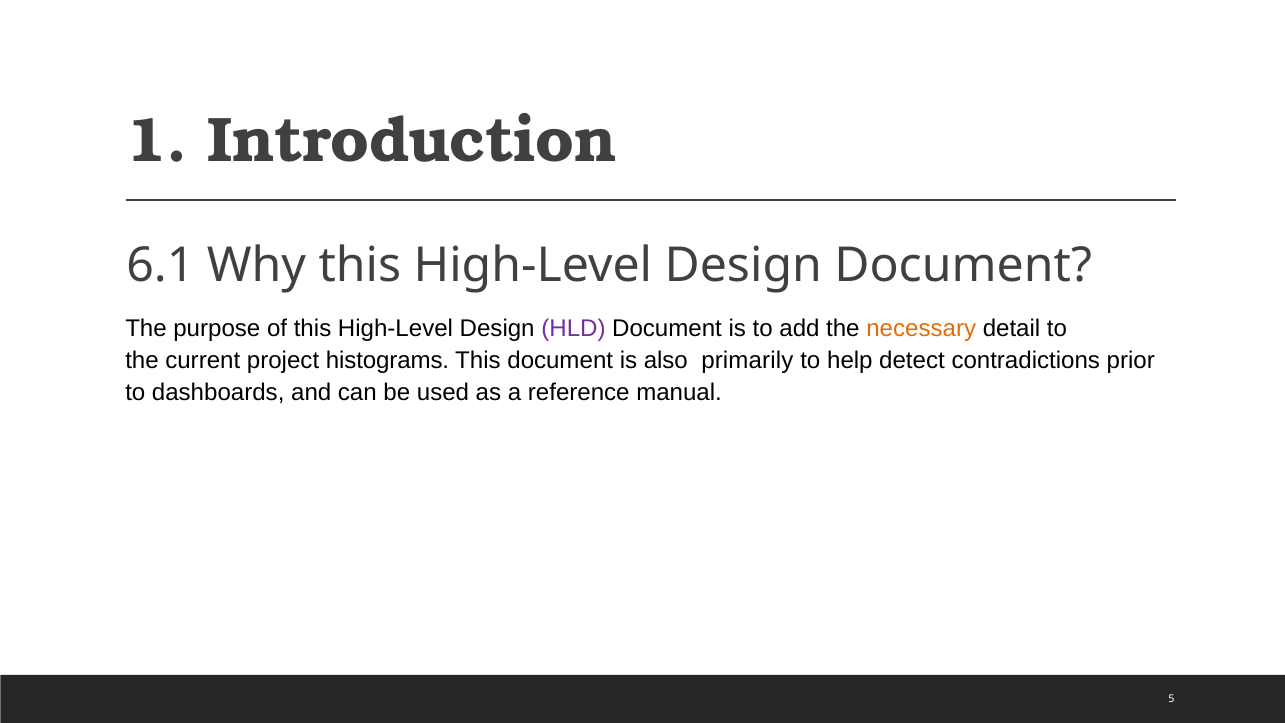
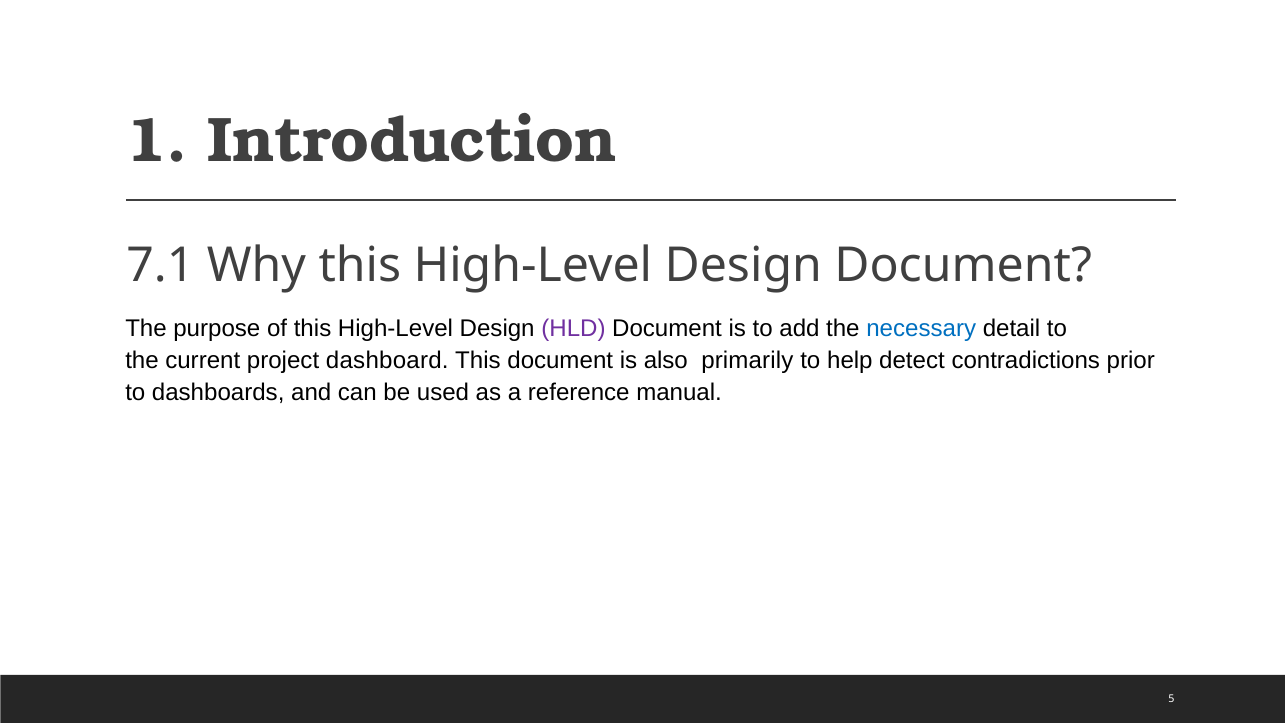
6.1: 6.1 -> 7.1 (160, 265)
necessary colour: orange -> blue (921, 328)
histograms: histograms -> dashboard (387, 360)
